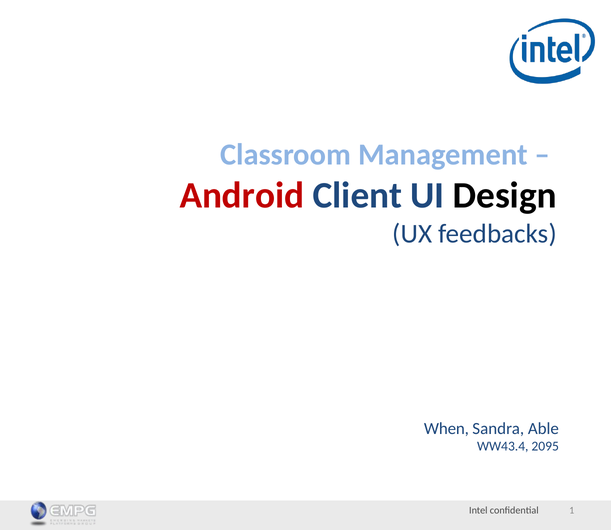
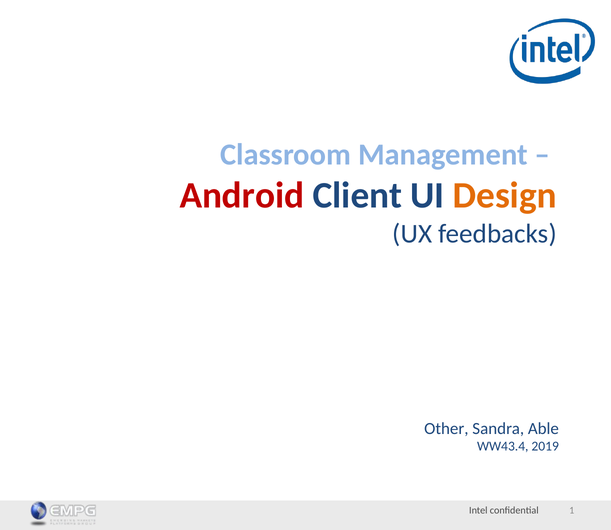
Design colour: black -> orange (505, 196)
When: When -> Other (446, 429)
2095: 2095 -> 2019 (545, 447)
